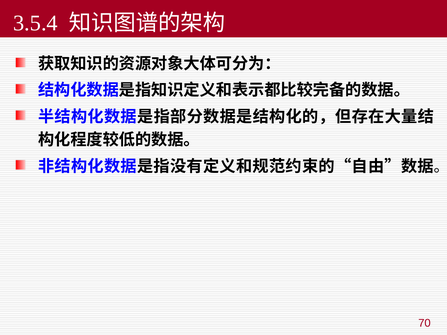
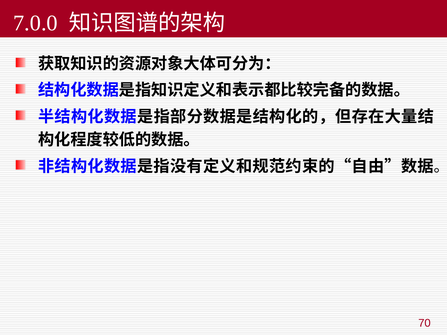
3.5.4: 3.5.4 -> 7.0.0 (35, 23)
